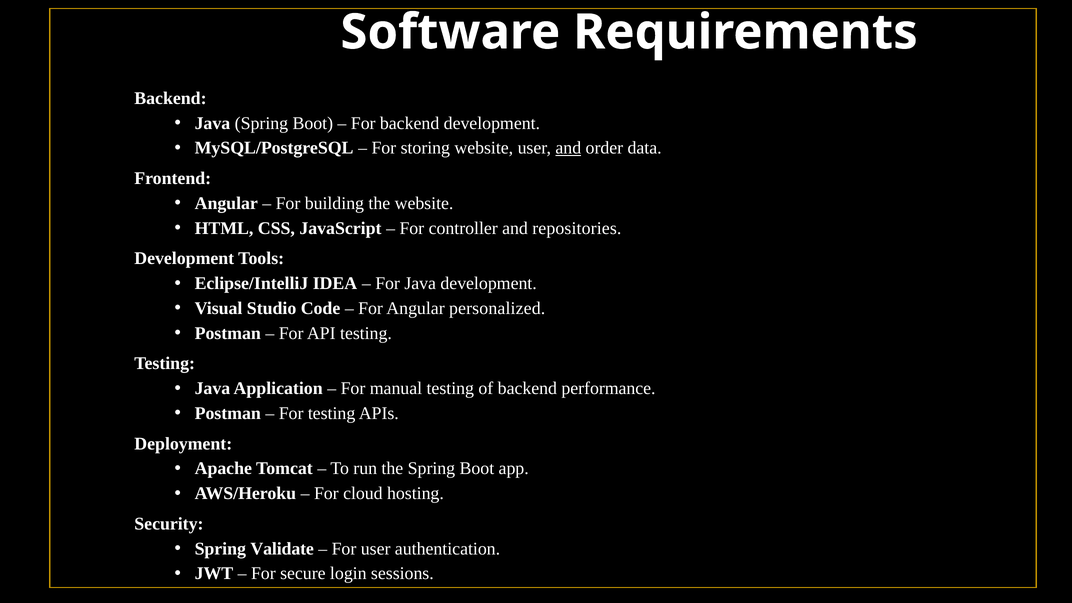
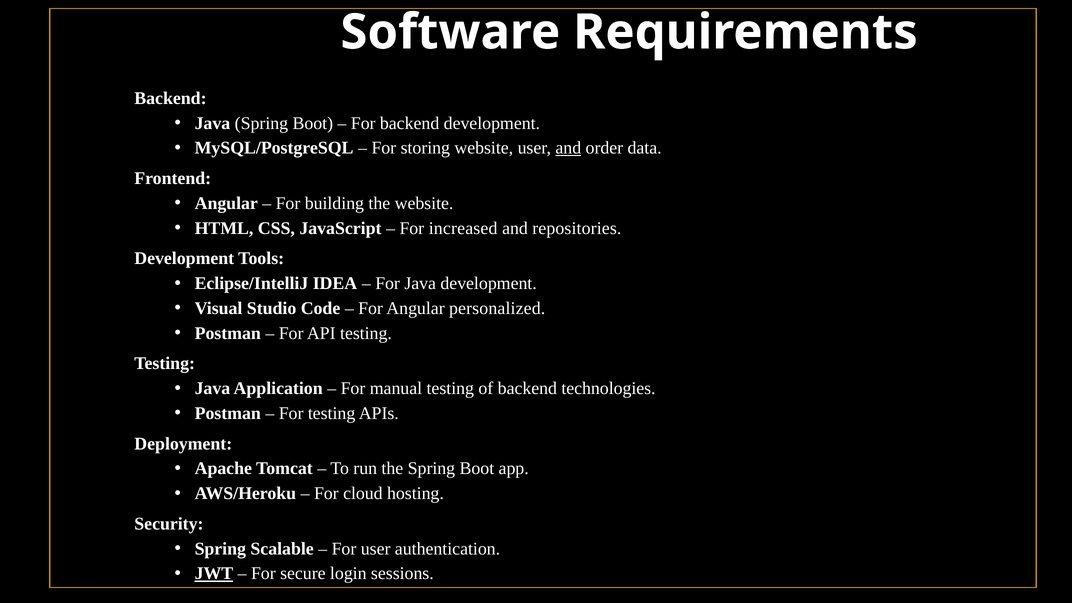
controller: controller -> increased (463, 228)
performance: performance -> technologies (609, 388)
Validate: Validate -> Scalable (282, 549)
JWT underline: none -> present (214, 574)
